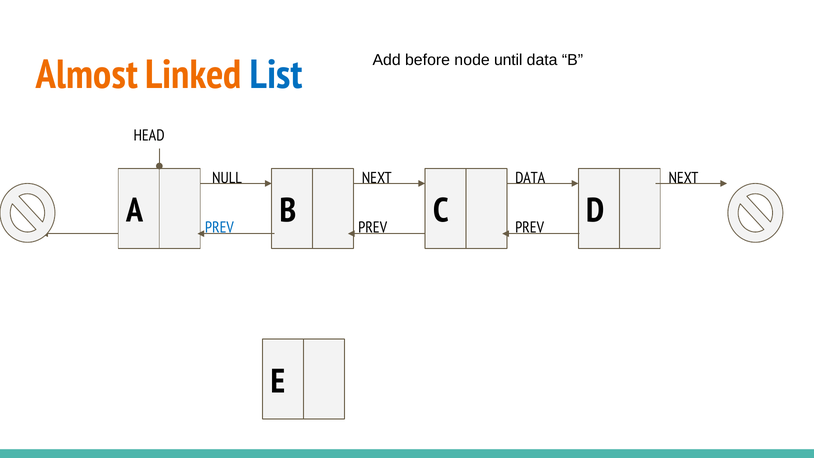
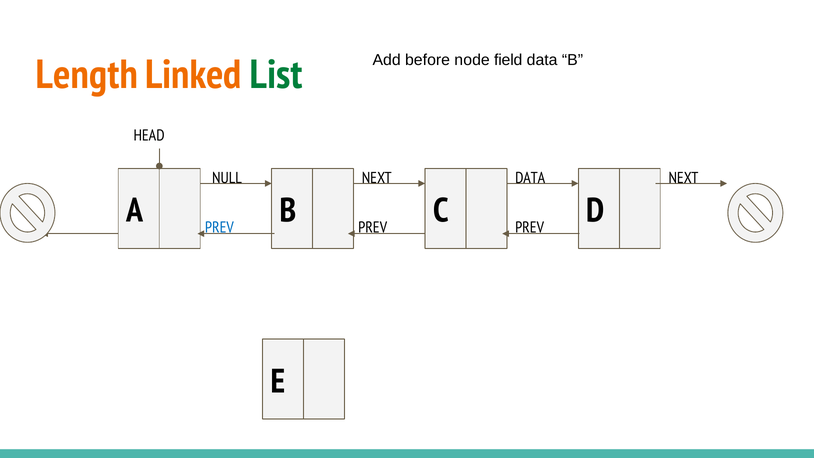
until: until -> field (508, 60)
Almost: Almost -> Length (87, 75)
List colour: blue -> green (276, 75)
